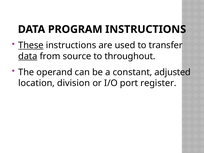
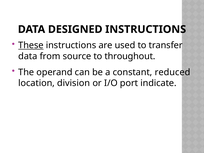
PROGRAM: PROGRAM -> DESIGNED (75, 29)
data underline: present -> none (28, 56)
adjusted: adjusted -> reduced (173, 72)
register: register -> indicate (158, 83)
